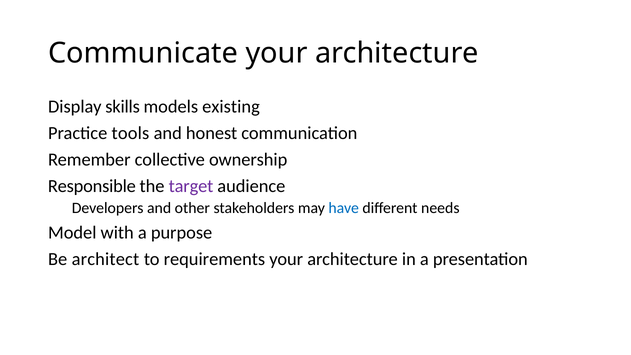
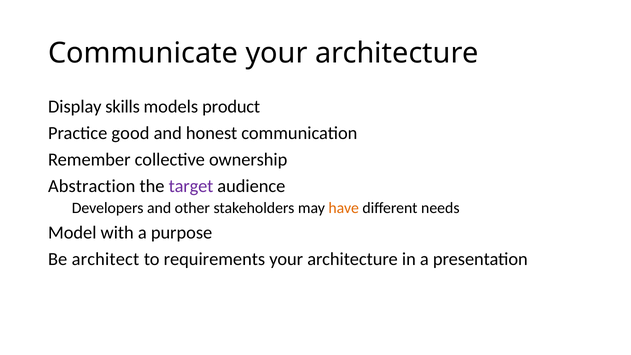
existing: existing -> product (231, 107)
tools: tools -> good (130, 133)
Responsible: Responsible -> Abstraction (92, 186)
have colour: blue -> orange (344, 208)
